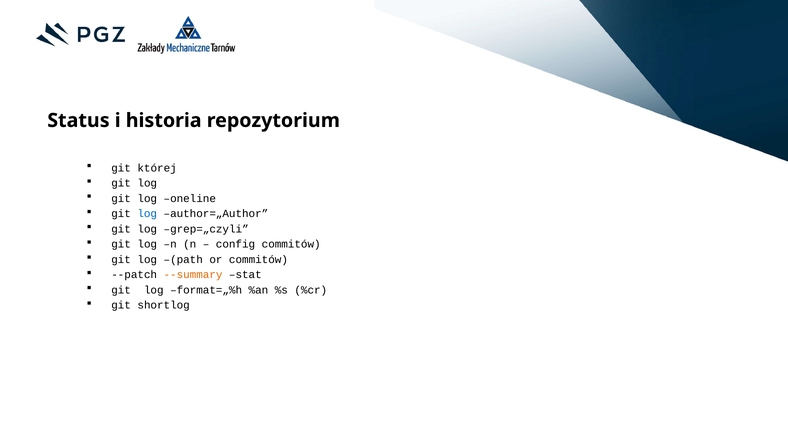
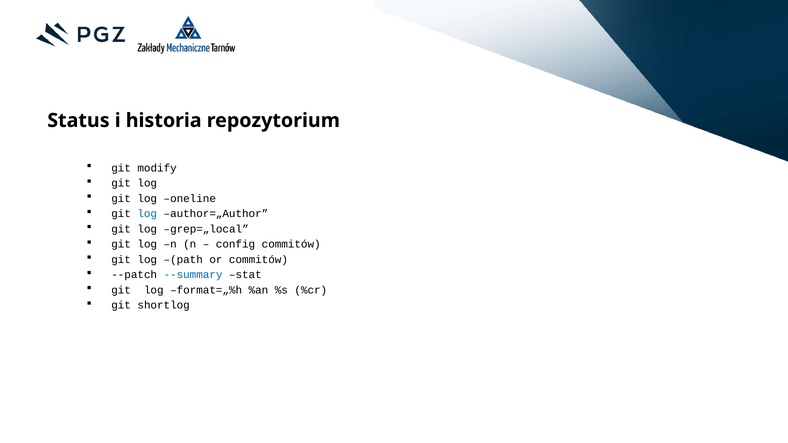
której: której -> modify (157, 168)
grep=„czyli: grep=„czyli -> grep=„local (206, 229)
--summary colour: orange -> blue (193, 275)
